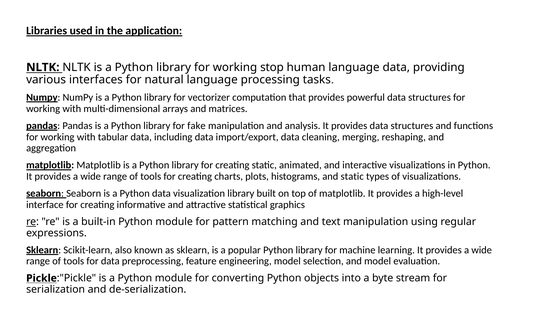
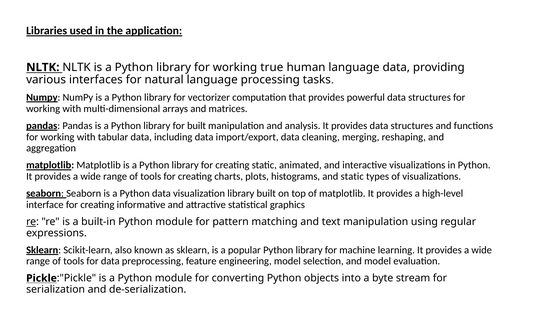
stop: stop -> true (272, 67)
for fake: fake -> built (197, 126)
